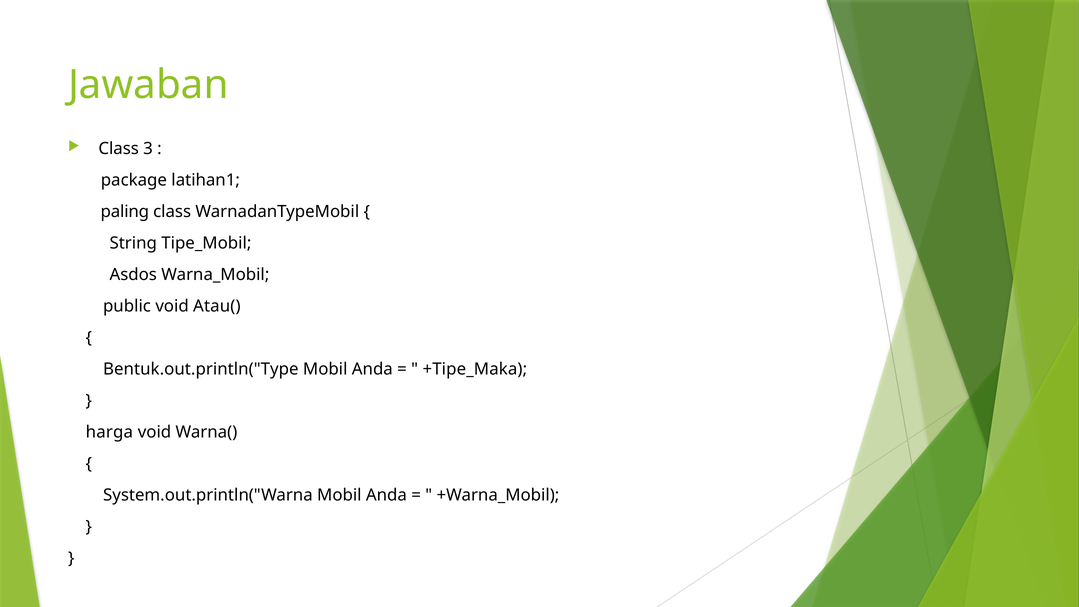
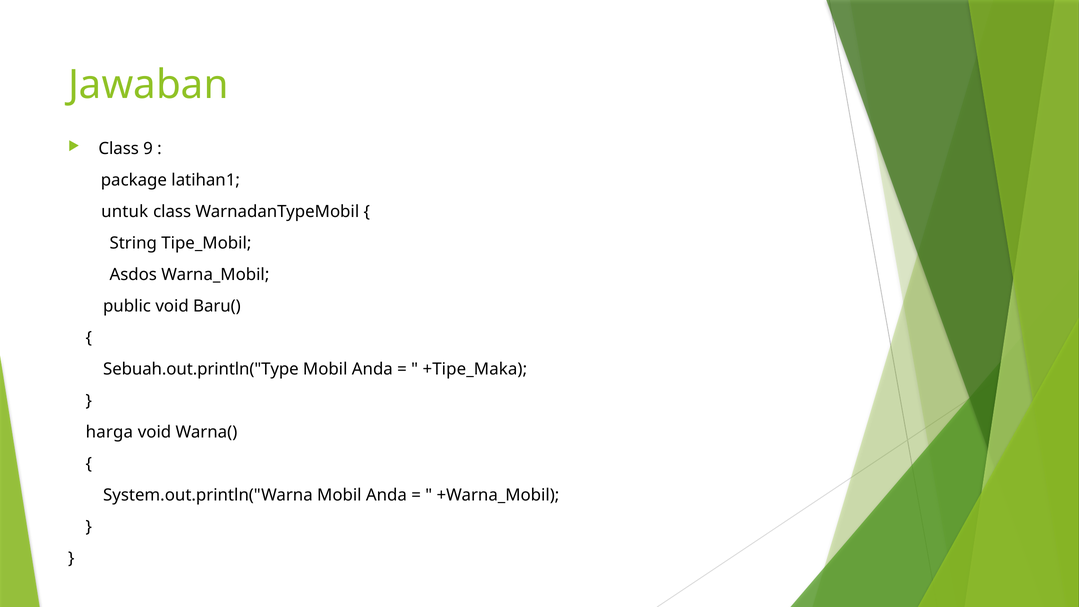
3: 3 -> 9 (148, 149)
paling: paling -> untuk (125, 212)
Atau(: Atau( -> Baru( (217, 306)
Bentuk.out.println("Type: Bentuk.out.println("Type -> Sebuah.out.println("Type (201, 369)
